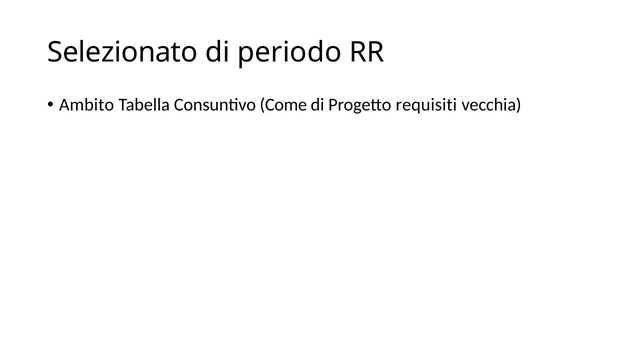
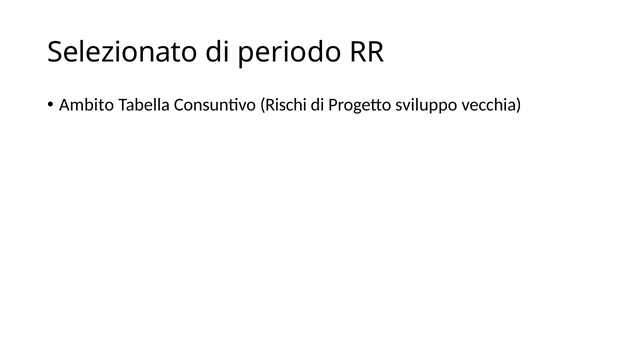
Come: Come -> Rischi (283, 105)
requisiti: requisiti -> sviluppo (426, 105)
